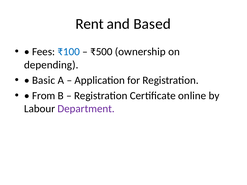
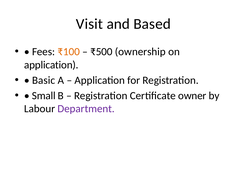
Rent: Rent -> Visit (89, 24)
₹100 colour: blue -> orange (69, 52)
depending: depending -> application (51, 65)
From: From -> Small (44, 96)
online: online -> owner (192, 96)
